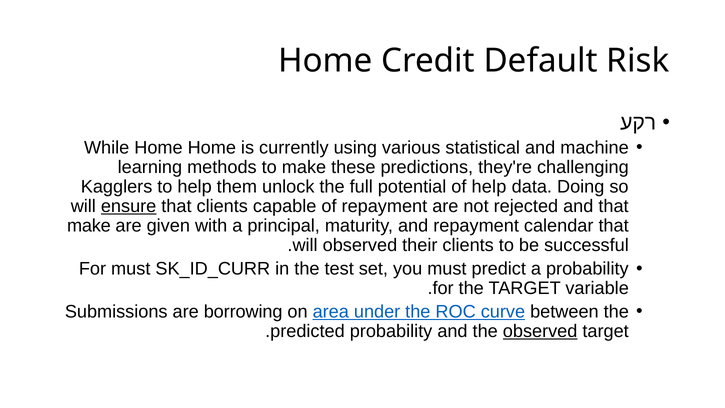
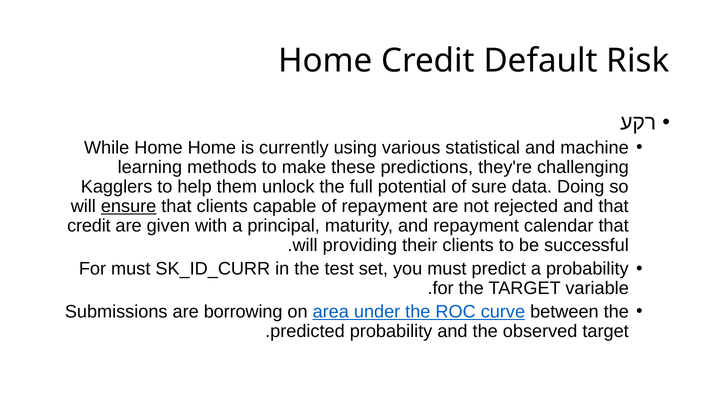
of help: help -> sure (489, 187)
make: make -> credit (89, 226)
will observed: observed -> providing (360, 245)
observed underline: present -> none (540, 331)
